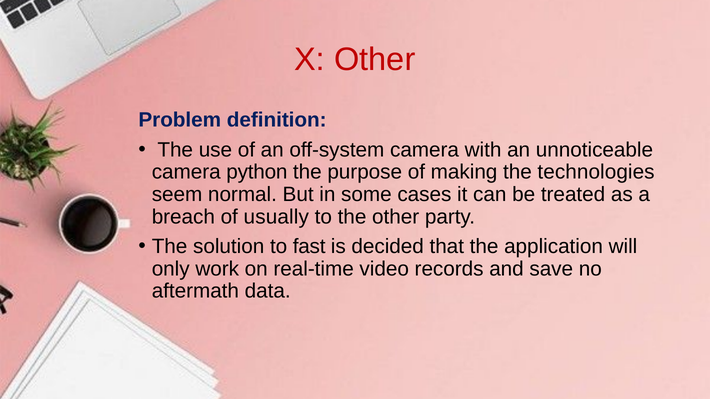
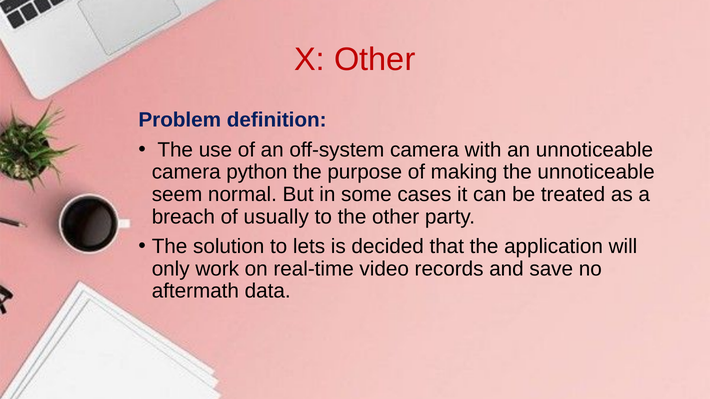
the technologies: technologies -> unnoticeable (596, 172)
fast: fast -> lets (309, 247)
